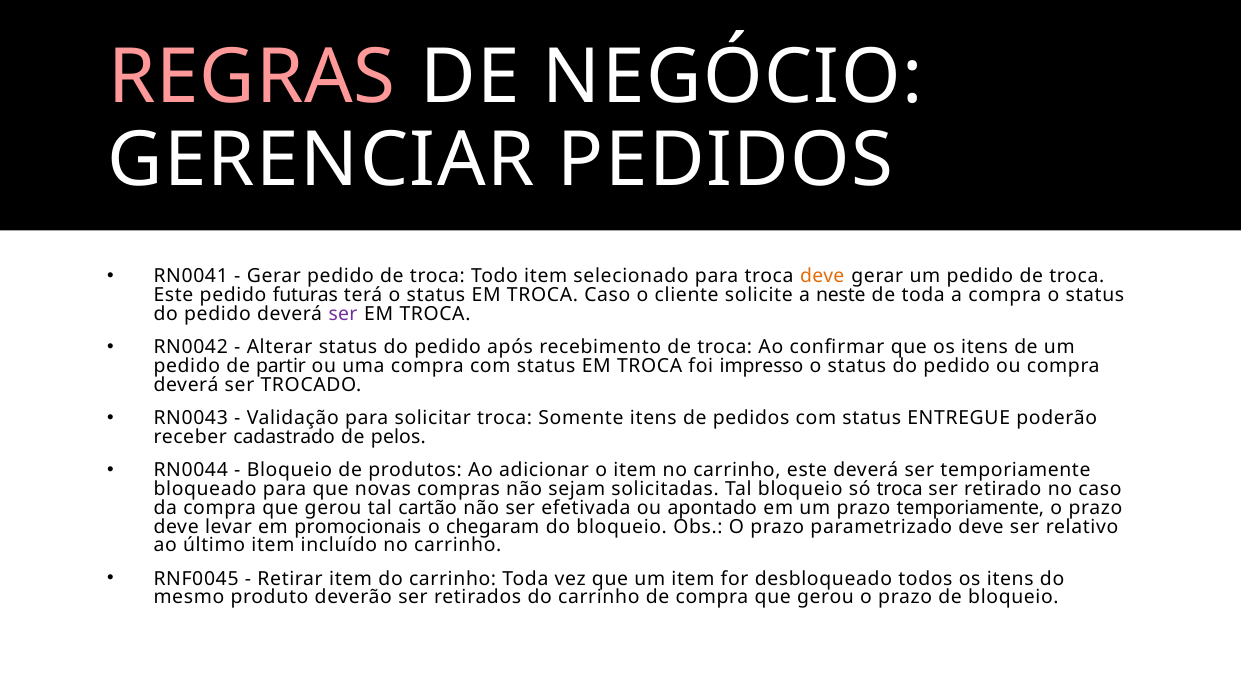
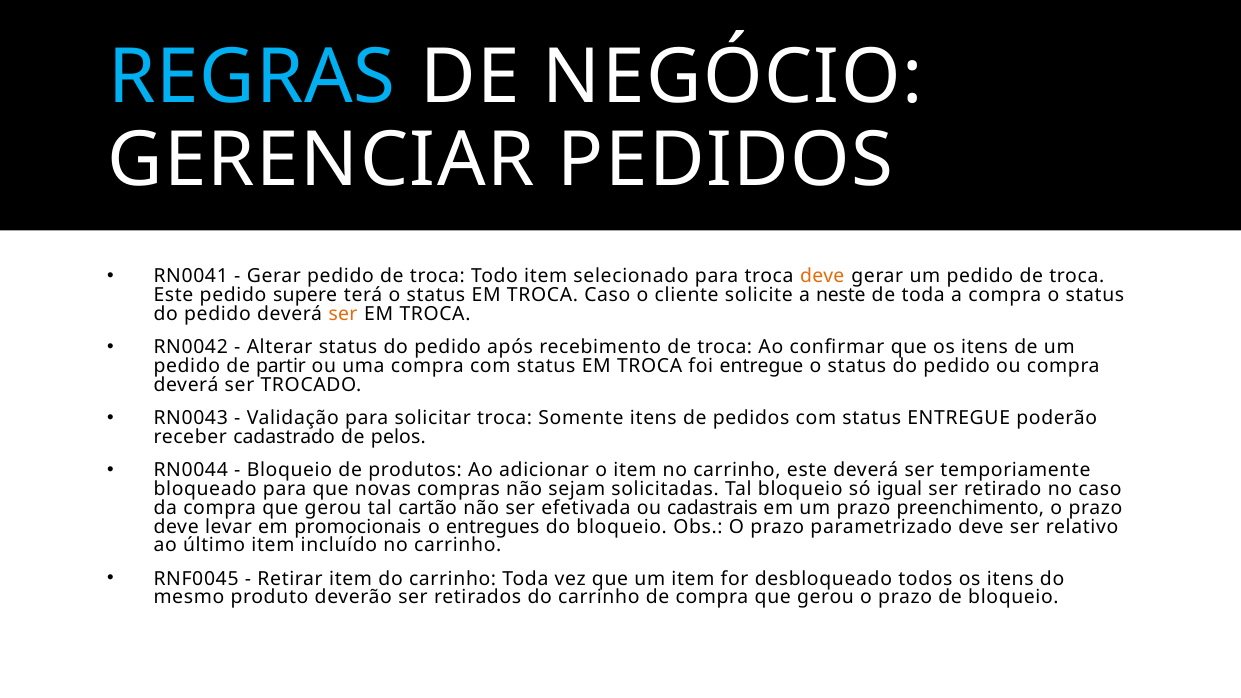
REGRAS colour: pink -> light blue (252, 78)
futuras: futuras -> supere (305, 295)
ser colour: purple -> orange (343, 314)
foi impresso: impresso -> entregue (761, 366)
só troca: troca -> igual (899, 489)
apontado: apontado -> cadastrais (712, 508)
prazo temporiamente: temporiamente -> preenchimento (970, 508)
chegaram: chegaram -> entregues (493, 527)
